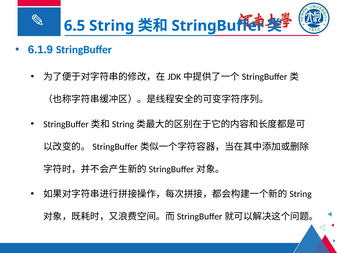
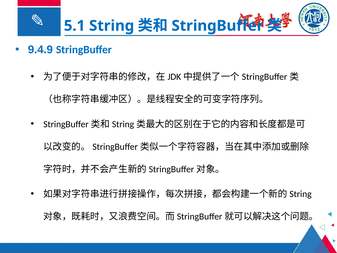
6.5: 6.5 -> 5.1 (75, 26)
6.1.9: 6.1.9 -> 9.4.9 (40, 50)
